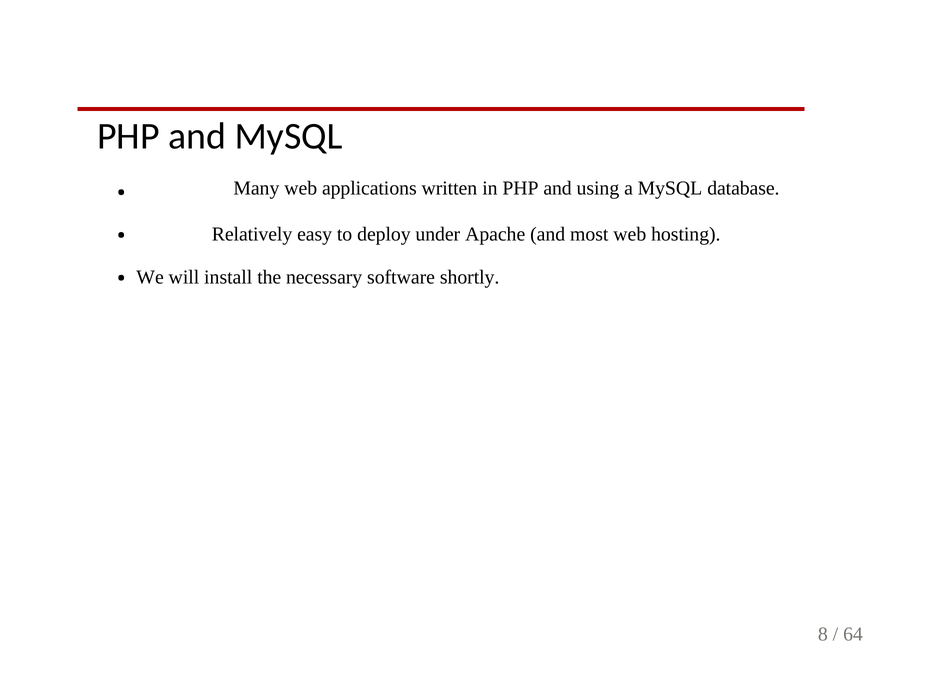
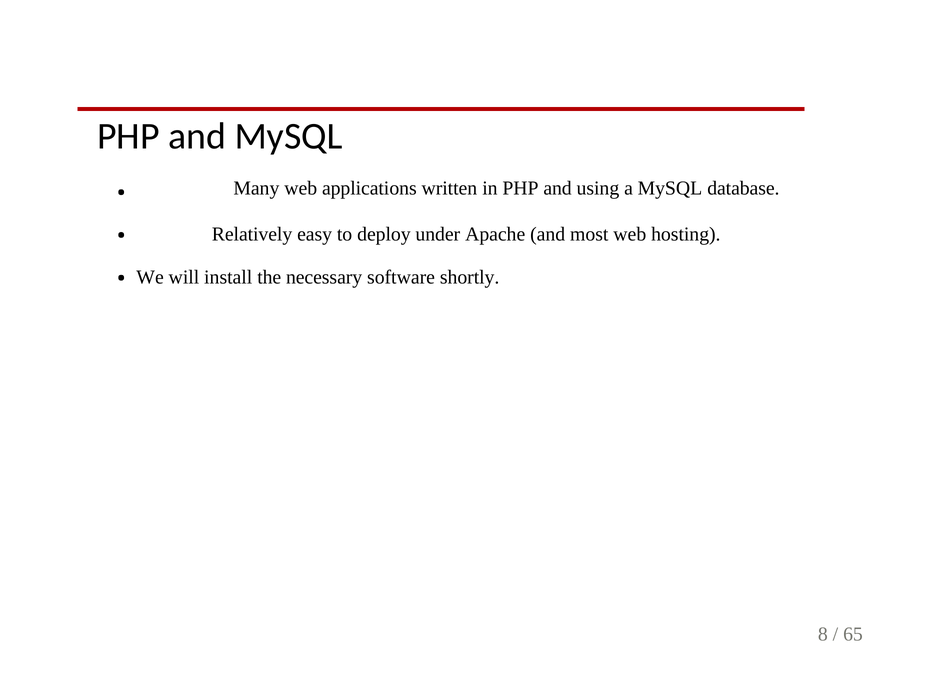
64: 64 -> 65 (853, 634)
